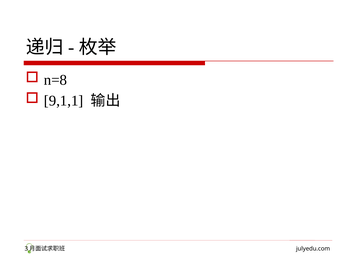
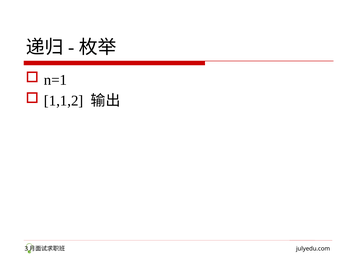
n=8: n=8 -> n=1 (55, 80)
9,1,1: 9,1,1 -> 1,1,2 (64, 101)
